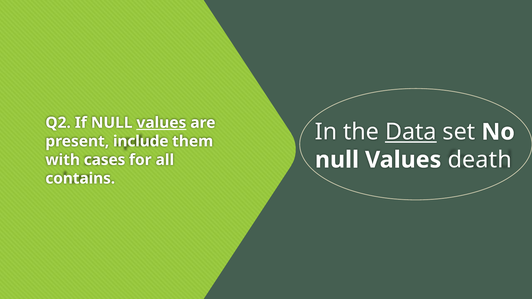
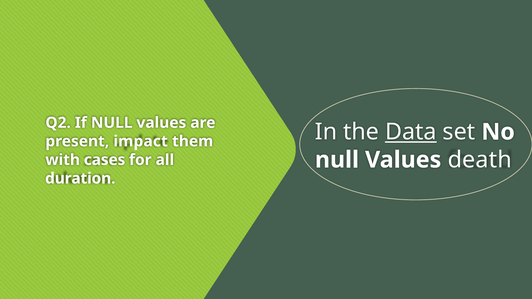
values underline: present -> none (161, 123)
include: include -> impact (141, 141)
contains: contains -> duration (80, 179)
